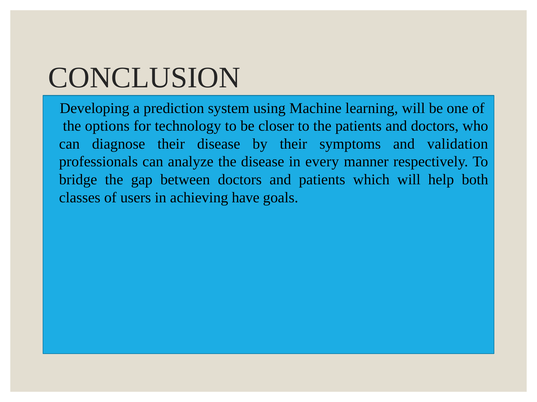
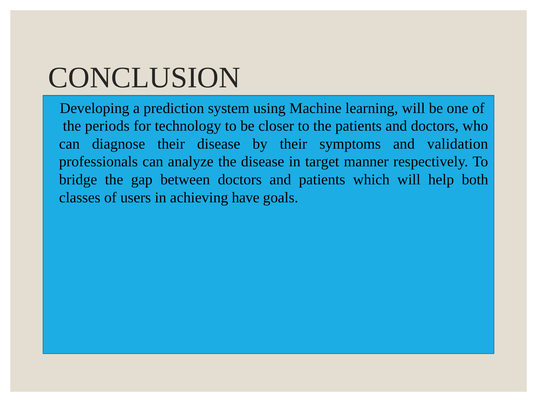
options: options -> periods (107, 126)
every: every -> target (322, 162)
